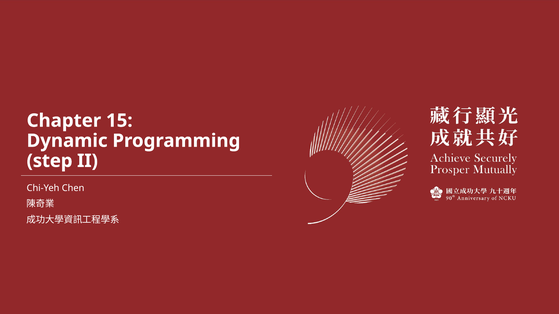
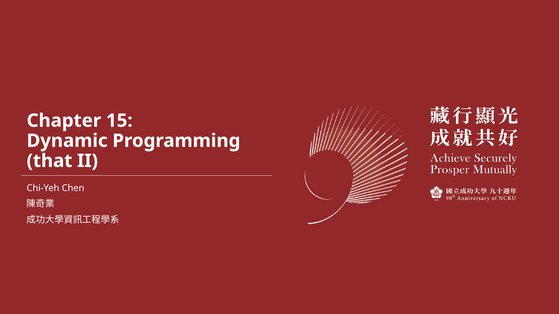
step: step -> that (49, 161)
